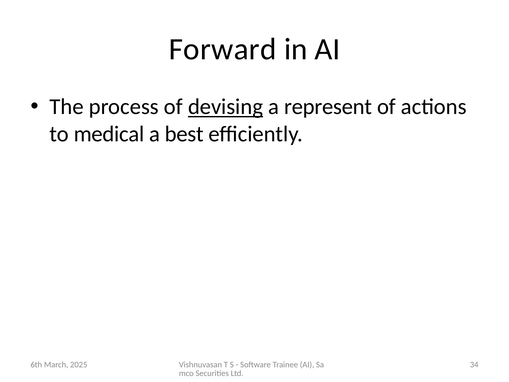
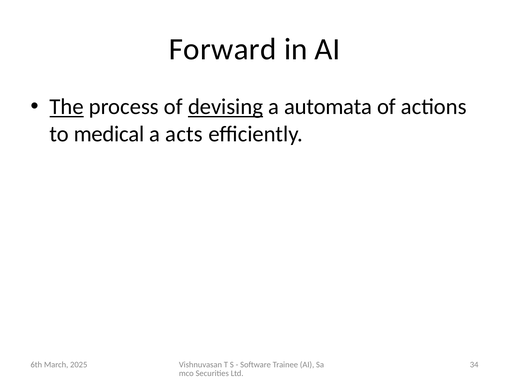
The underline: none -> present (67, 107)
represent: represent -> automata (328, 107)
best: best -> acts (184, 134)
